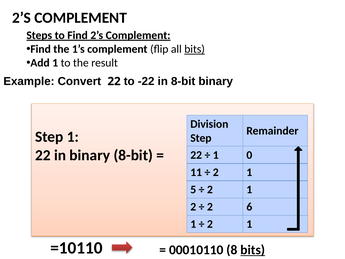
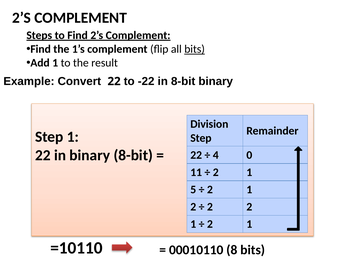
1: 1 -> 4 (216, 155)
2 6: 6 -> 2 (249, 207)
bits underline: present -> none (253, 250)
